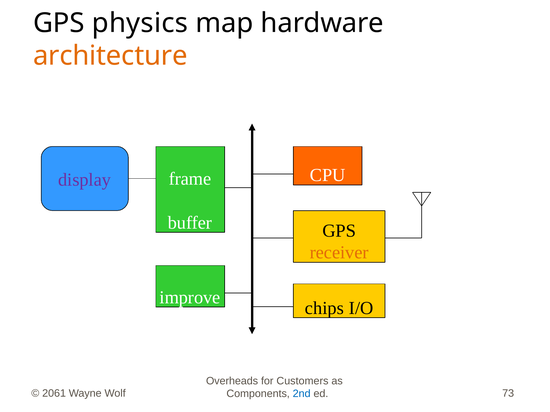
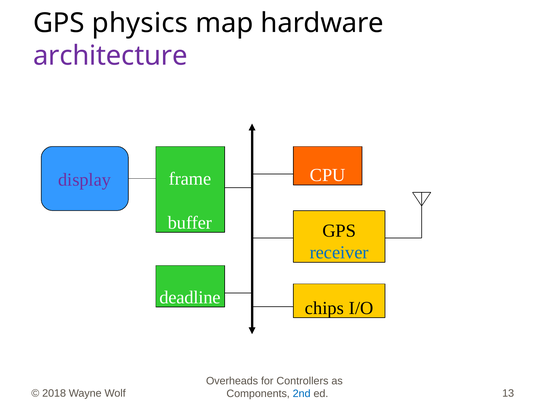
architecture colour: orange -> purple (110, 56)
receiver colour: orange -> blue (339, 253)
improve: improve -> deadline (190, 298)
Customers: Customers -> Controllers (302, 381)
2061: 2061 -> 2018 (54, 394)
73: 73 -> 13 (508, 394)
